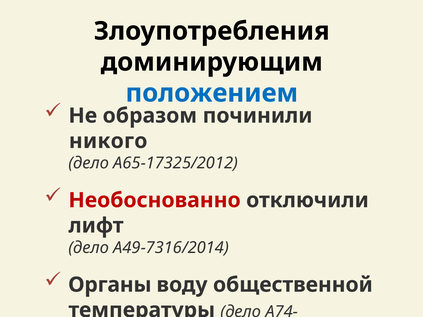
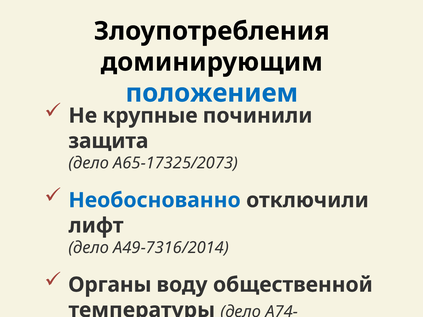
образом: образом -> крупные (150, 116)
никого: никого -> защита (108, 141)
А65-17325/2012: А65-17325/2012 -> А65-17325/2073 (176, 163)
Необоснованно colour: red -> blue (155, 200)
